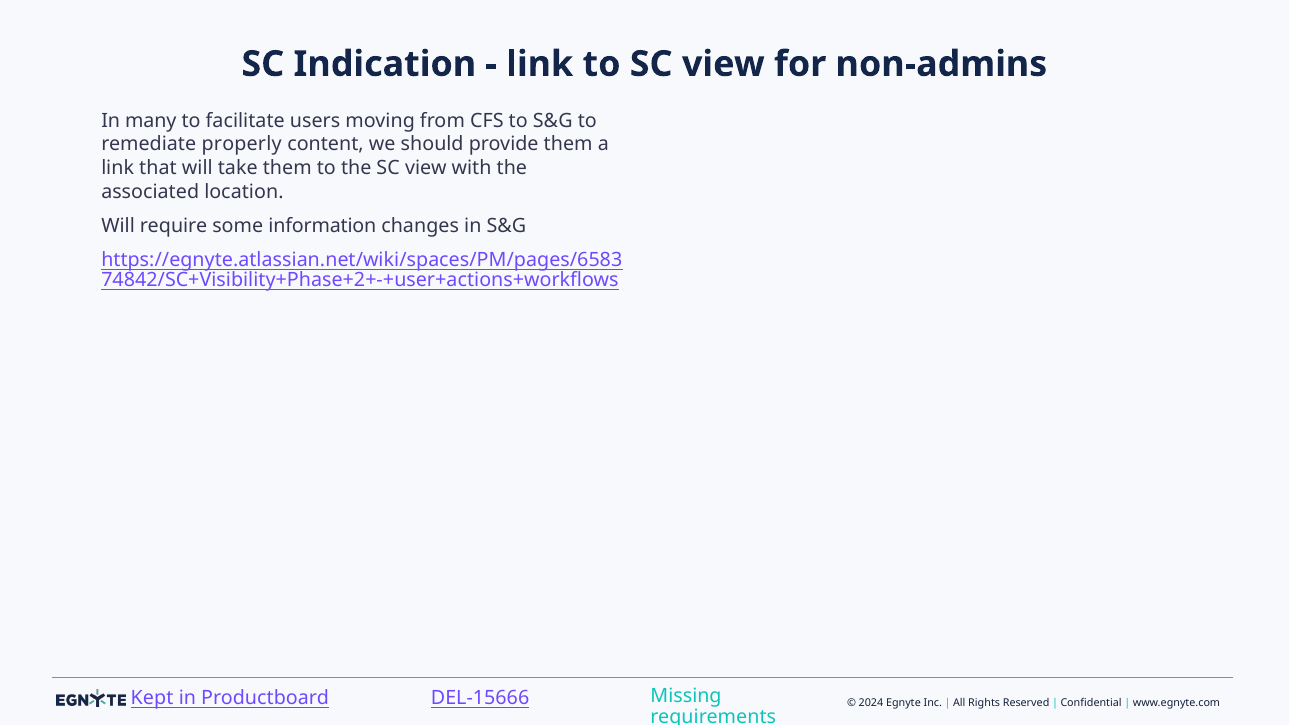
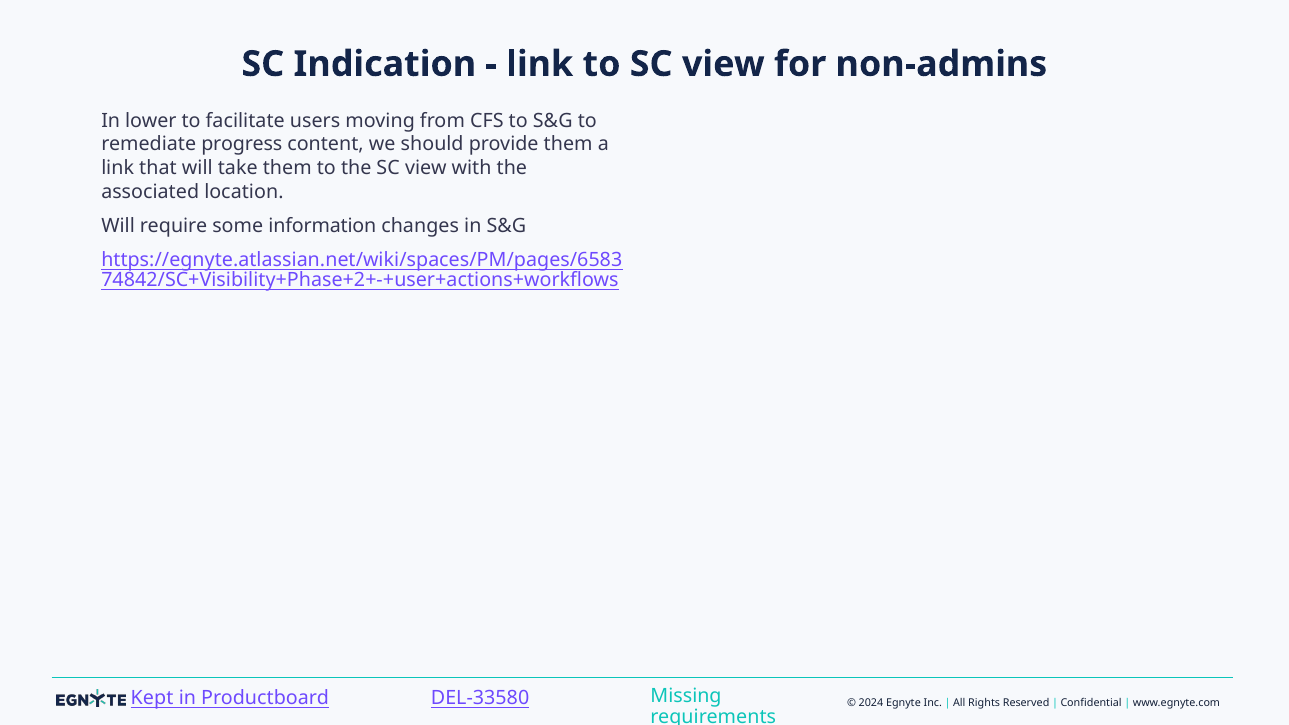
many: many -> lower (151, 121)
properly: properly -> progress (242, 144)
DEL-15666: DEL-15666 -> DEL-33580 (480, 698)
